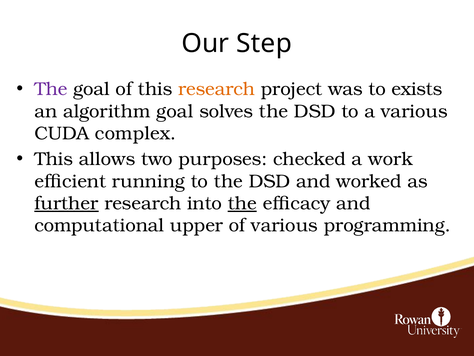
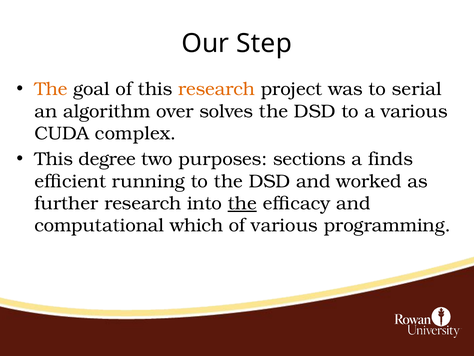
The colour: purple -> orange (51, 89)
exists: exists -> serial (417, 89)
algorithm goal: goal -> over (175, 111)
allows: allows -> degree (107, 159)
checked: checked -> sections (309, 159)
work: work -> finds (391, 159)
further underline: present -> none (66, 203)
upper: upper -> which (197, 225)
